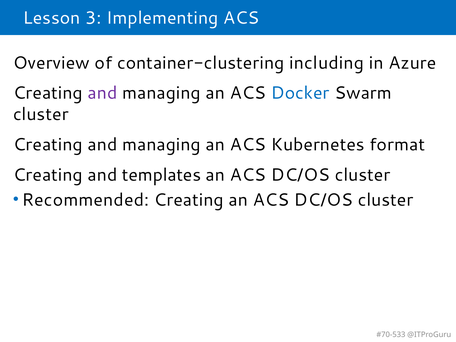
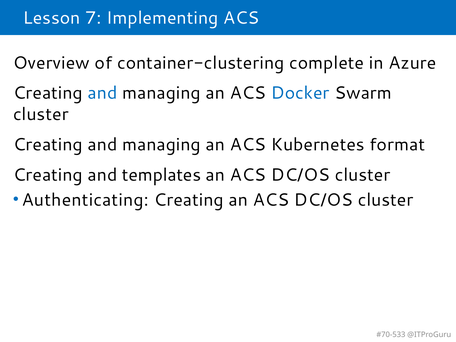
3: 3 -> 7 (93, 18)
including: including -> complete (327, 63)
and colour: purple -> blue (102, 93)
Recommended: Recommended -> Authenticating (85, 200)
